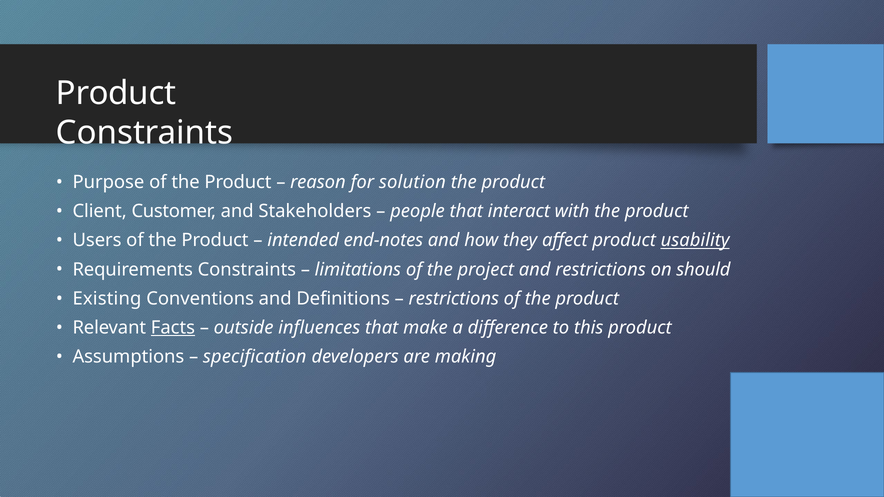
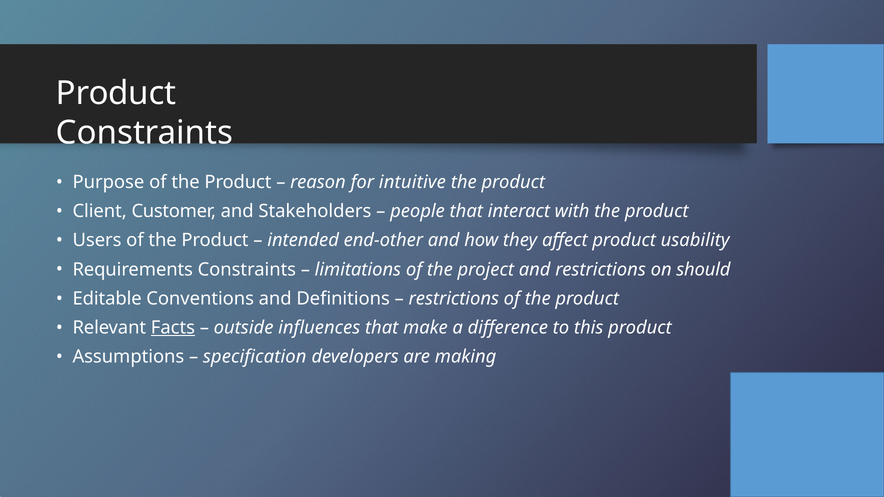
solution: solution -> intuitive (412, 182)
end-notes: end-notes -> end-other (383, 241)
usability underline: present -> none (695, 241)
Existing: Existing -> Editable (107, 299)
